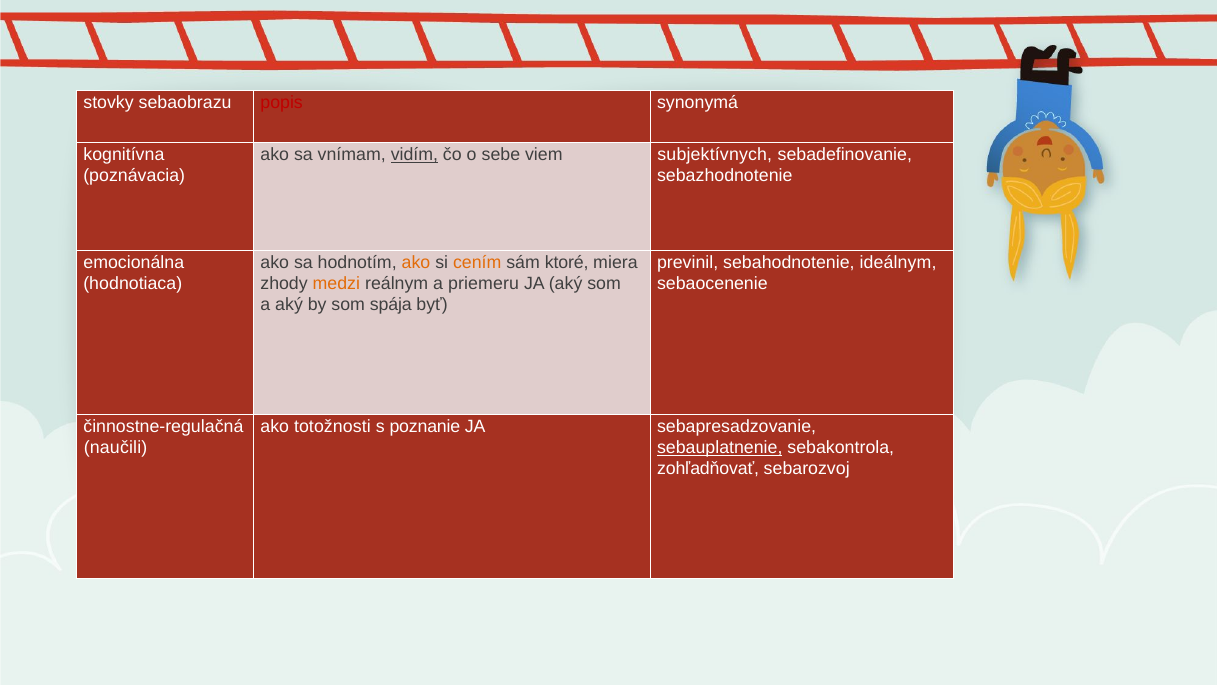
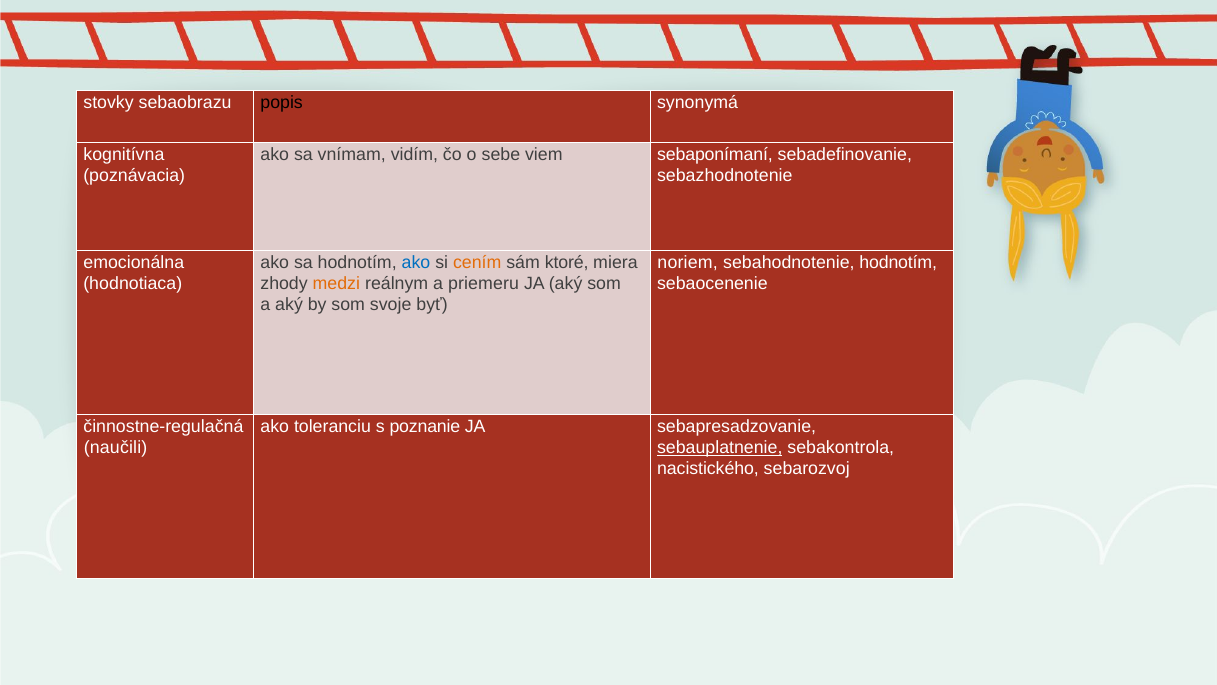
popis colour: red -> black (282, 102)
vidím underline: present -> none (414, 154)
subjektívnych: subjektívnych -> sebaponímaní (715, 154)
ako colour: orange -> blue (416, 262)
previnil: previnil -> noriem (688, 262)
sebahodnotenie ideálnym: ideálnym -> hodnotím (898, 262)
spája: spája -> svoje (391, 305)
totožnosti: totožnosti -> toleranciu (332, 426)
zohľadňovať: zohľadňovať -> nacistického (708, 469)
